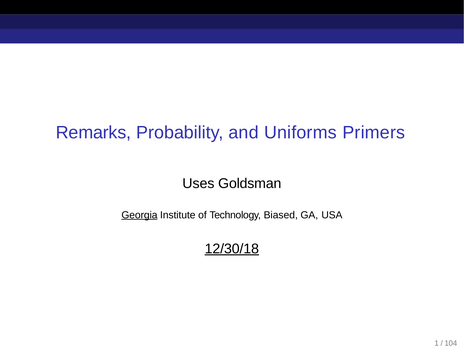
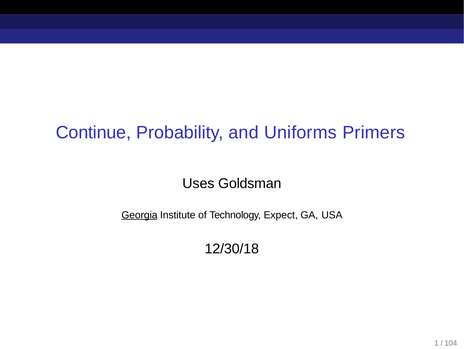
Remarks: Remarks -> Continue (93, 132)
Biased: Biased -> Expect (281, 215)
12/30/18 underline: present -> none (232, 248)
